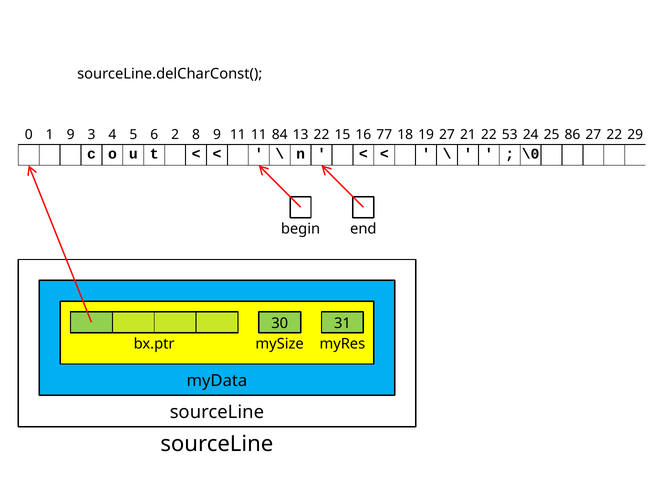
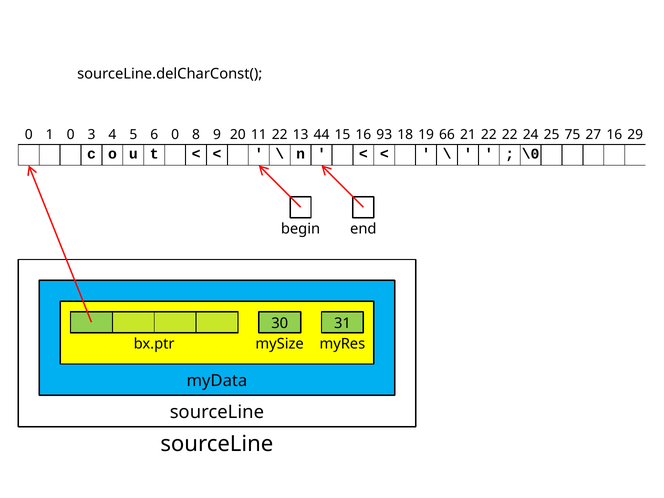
1 9: 9 -> 0 (71, 135)
6 2: 2 -> 0 (175, 135)
9 11: 11 -> 20 (238, 135)
11 84: 84 -> 22 (280, 135)
13 22: 22 -> 44 (322, 135)
77: 77 -> 93 (384, 135)
19 27: 27 -> 66 (447, 135)
22 53: 53 -> 22 (510, 135)
86: 86 -> 75 (572, 135)
27 22: 22 -> 16 (614, 135)
